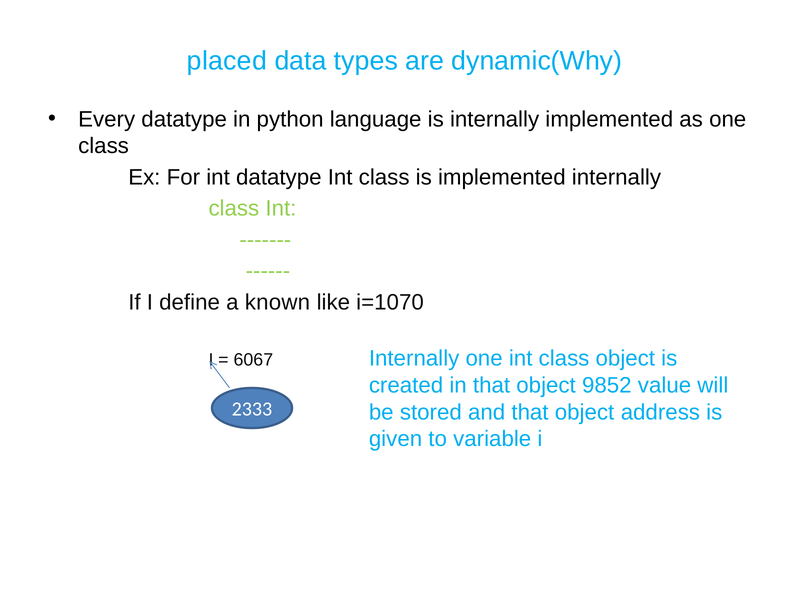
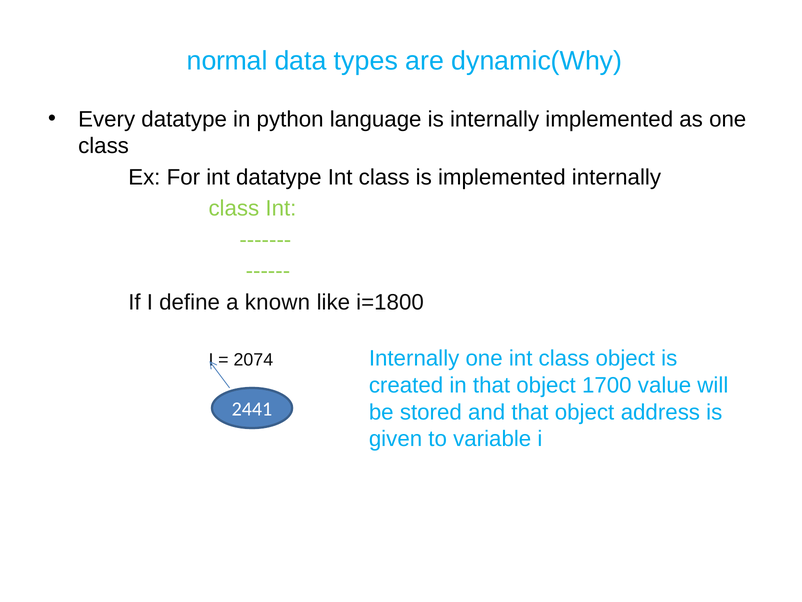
placed: placed -> normal (227, 61)
i=1070: i=1070 -> i=1800 (390, 302)
6067: 6067 -> 2074 (253, 360)
9852: 9852 -> 1700 (607, 385)
2333: 2333 -> 2441 (252, 409)
